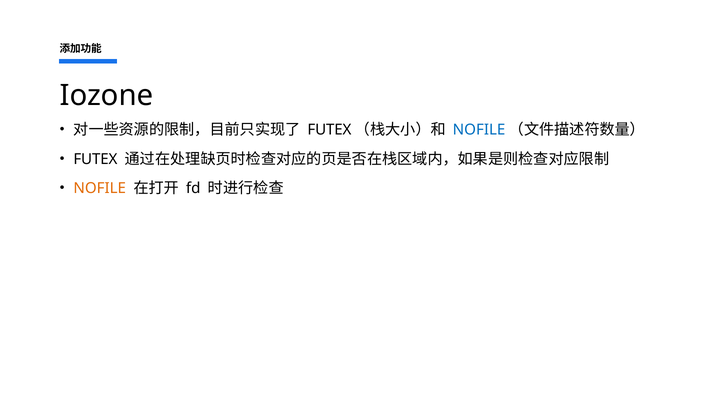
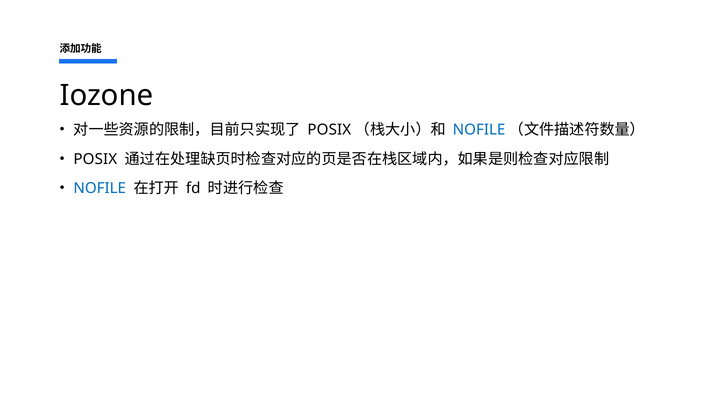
FUTEX: FUTEX -> POSIX (329, 130)
FUTEX: FUTEX -> POSIX (95, 159)
NOFILE colour: orange -> blue (100, 188)
